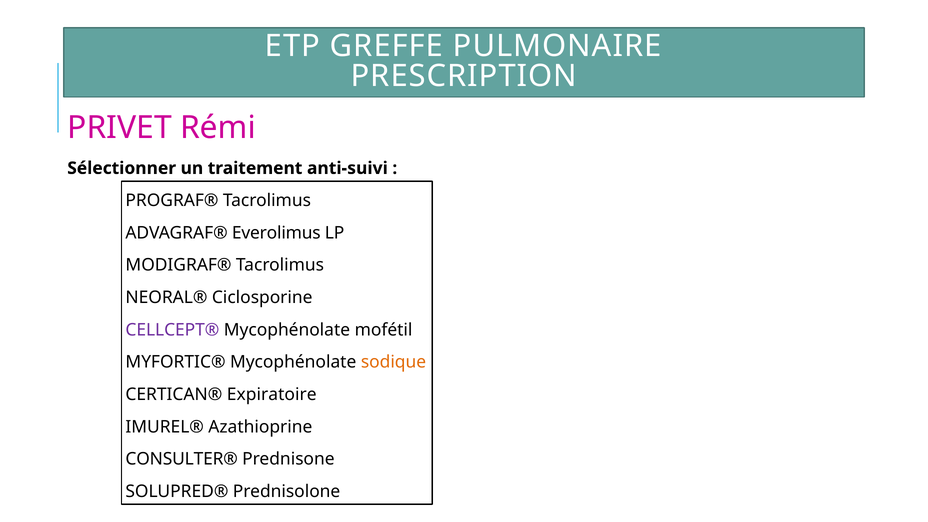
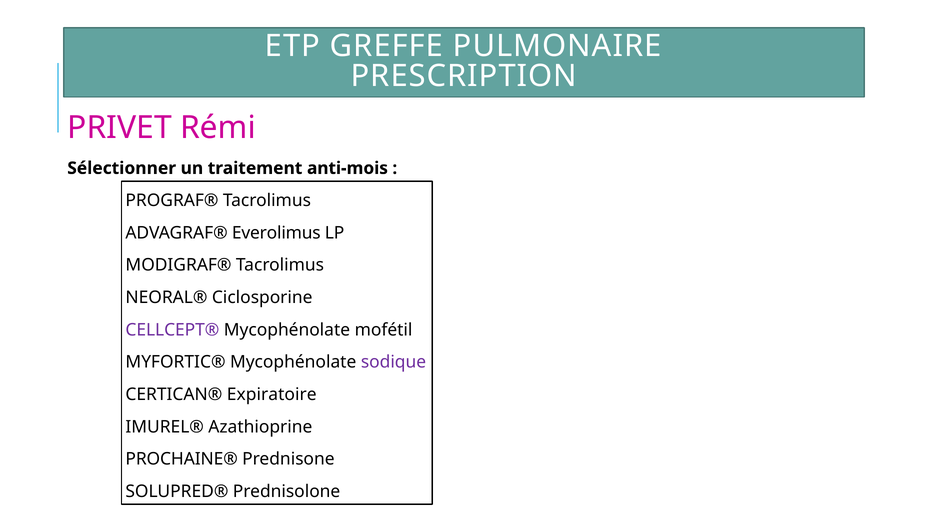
anti-suivi: anti-suivi -> anti-mois (347, 168)
sodique colour: orange -> purple (393, 362)
CONSULTER®: CONSULTER® -> PROCHAINE® (182, 459)
